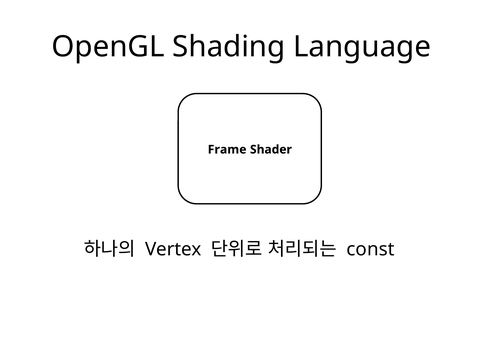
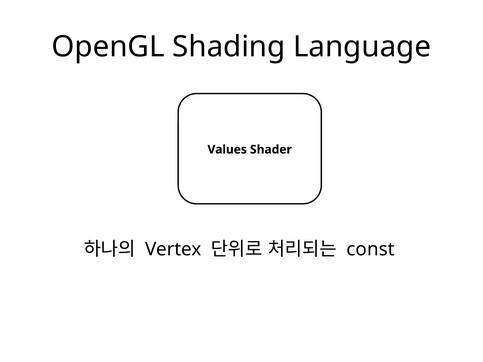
Frame: Frame -> Values (227, 150)
